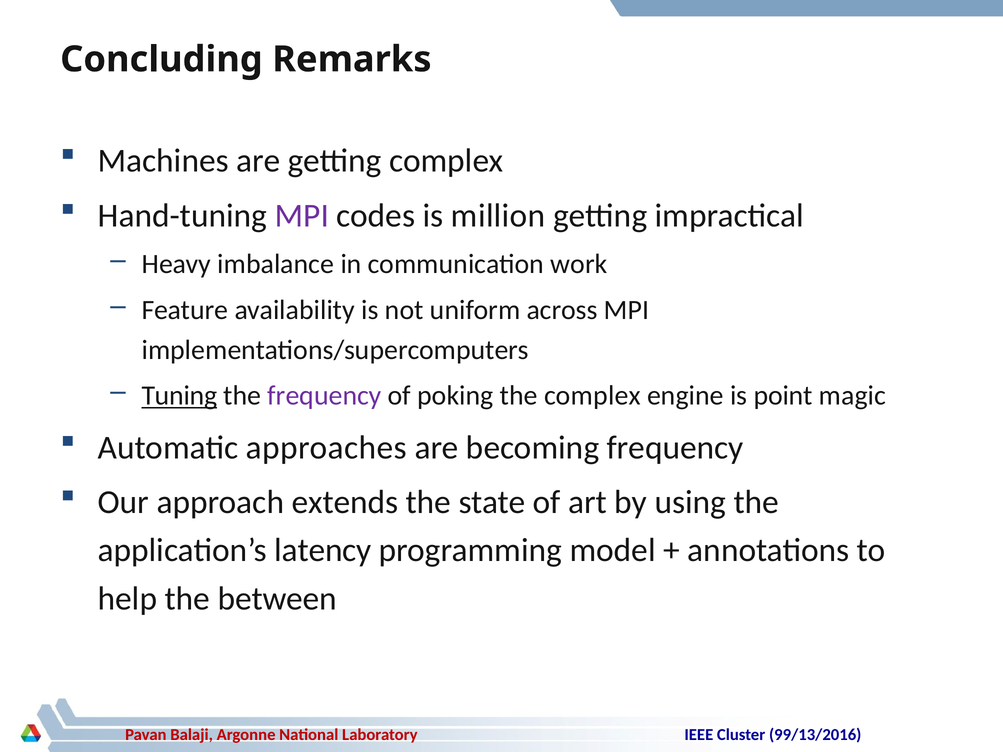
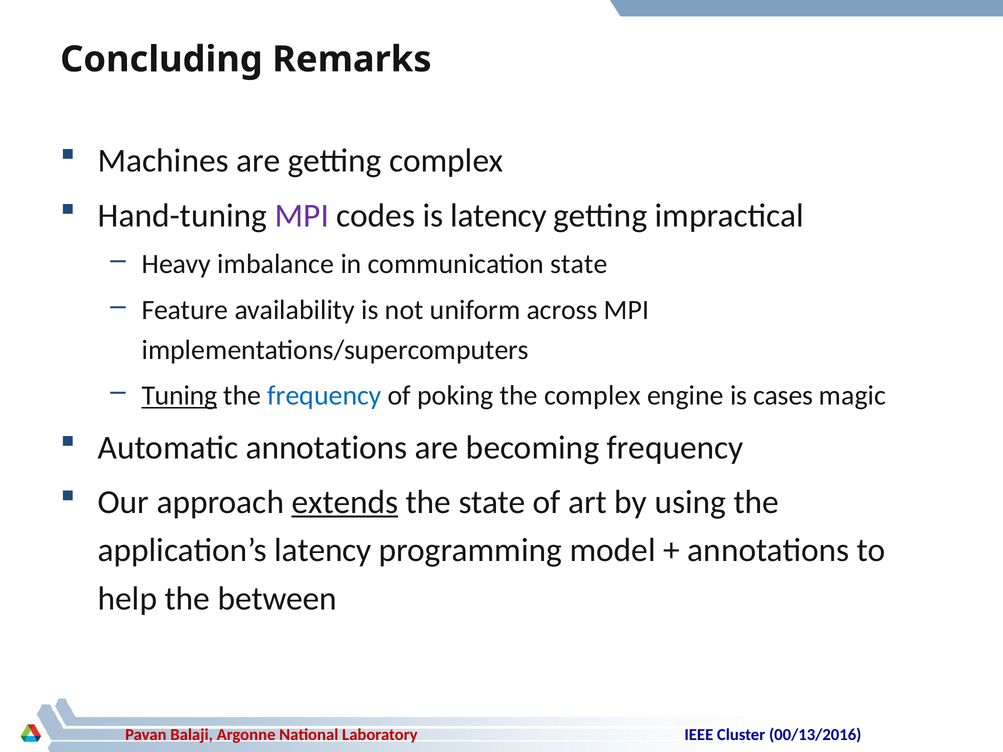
is million: million -> latency (499, 216)
communication work: work -> state (579, 264)
frequency colour: purple -> blue (324, 396)
point: point -> cases (783, 396)
Automatic approaches: approaches -> annotations (327, 448)
extends underline: none -> present (345, 502)
99/13/2016: 99/13/2016 -> 00/13/2016 (815, 735)
